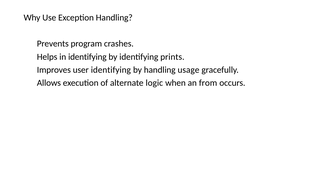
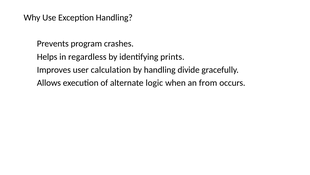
in identifying: identifying -> regardless (87, 57)
user identifying: identifying -> calculation (111, 70)
usage: usage -> divide (189, 70)
